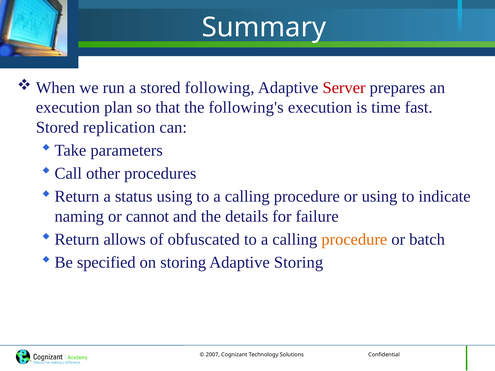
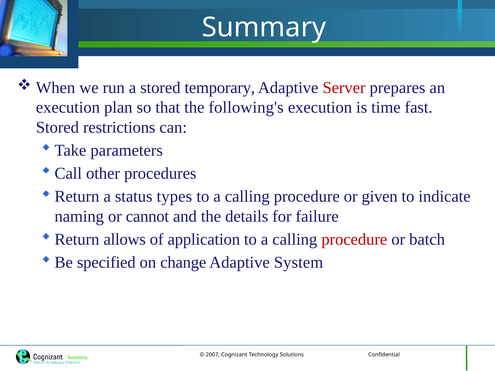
following: following -> temporary (220, 88)
replication: replication -> restrictions (119, 127)
status using: using -> types (174, 197)
or using: using -> given (380, 197)
obfuscated: obfuscated -> application (204, 240)
procedure colour: orange -> red (354, 240)
on storing: storing -> change (183, 263)
Adaptive Storing: Storing -> System (299, 263)
